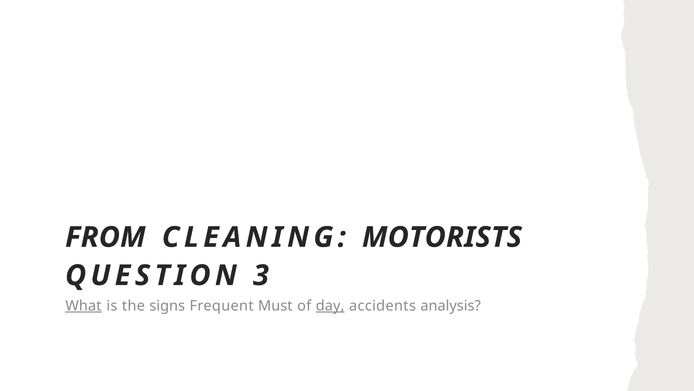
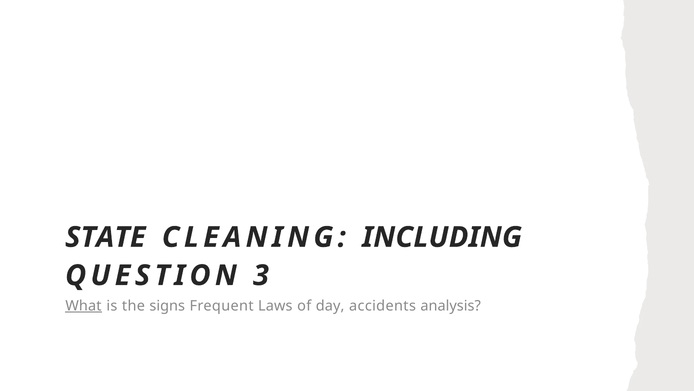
FROM: FROM -> STATE (105, 237)
MOTORISTS: MOTORISTS -> INCLUDING (442, 237)
Must: Must -> Laws (275, 305)
day underline: present -> none (330, 305)
